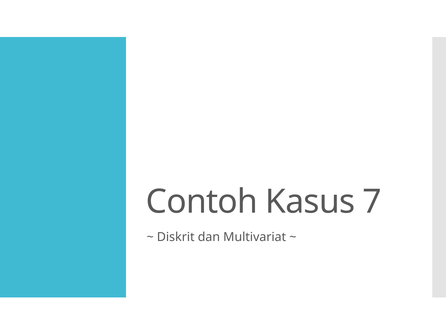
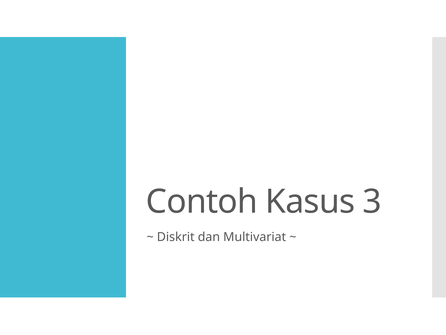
7: 7 -> 3 (372, 202)
